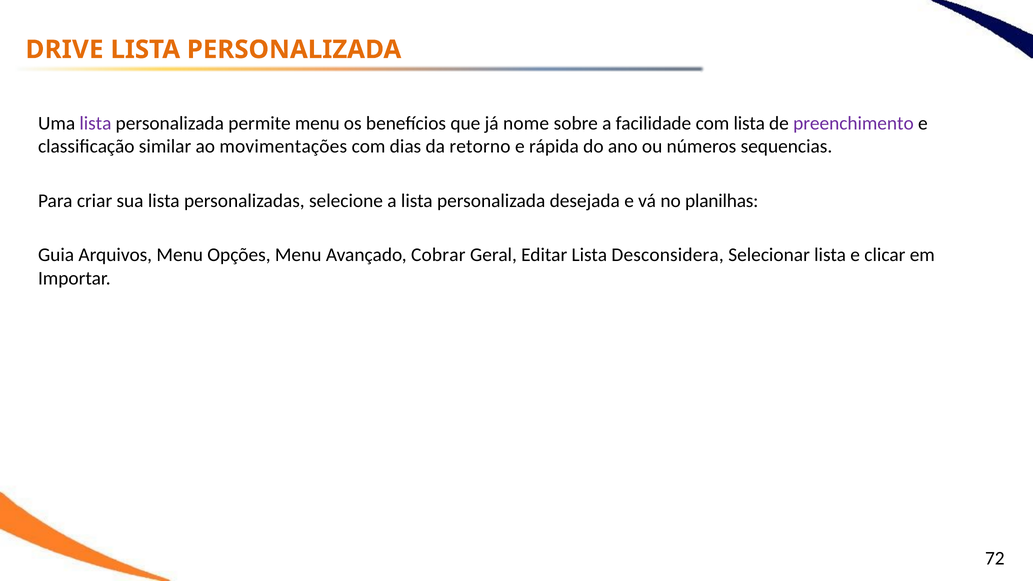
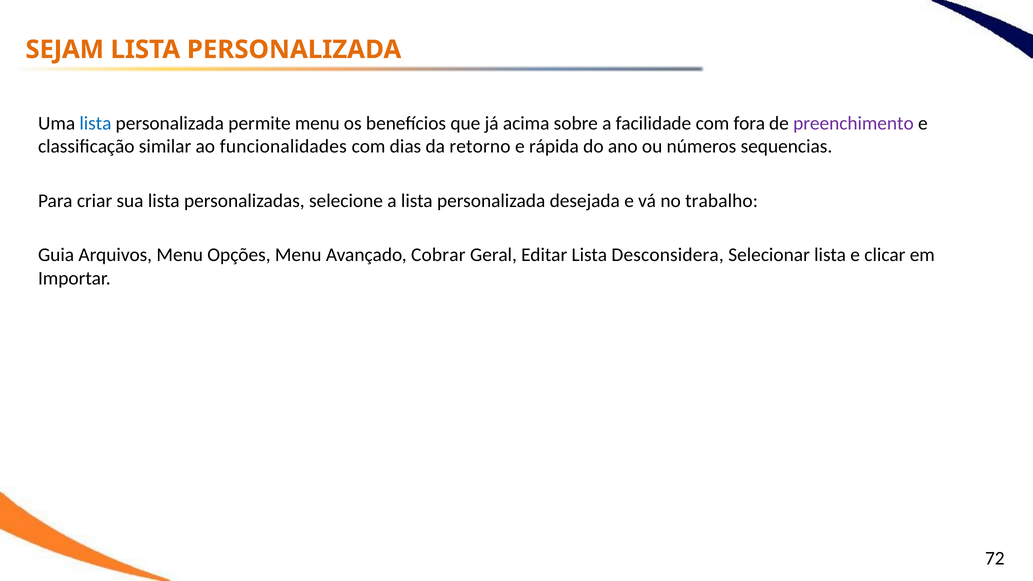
DRIVE: DRIVE -> SEJAM (65, 50)
lista colour: purple -> blue (95, 123)
nome: nome -> acima (526, 123)
com lista: lista -> fora (749, 123)
movimentações: movimentações -> funcionalidades (283, 147)
planilhas: planilhas -> trabalho (722, 201)
